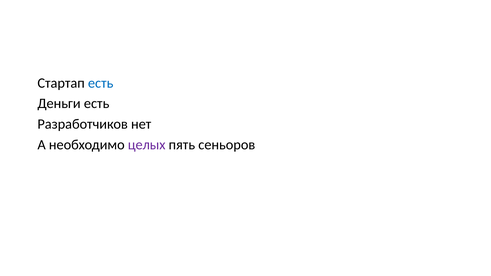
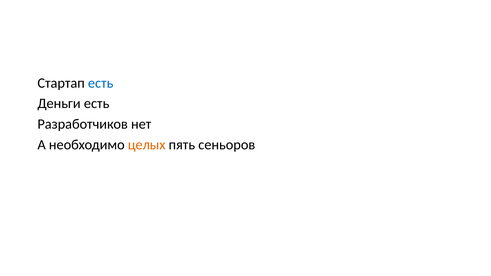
целых colour: purple -> orange (147, 145)
